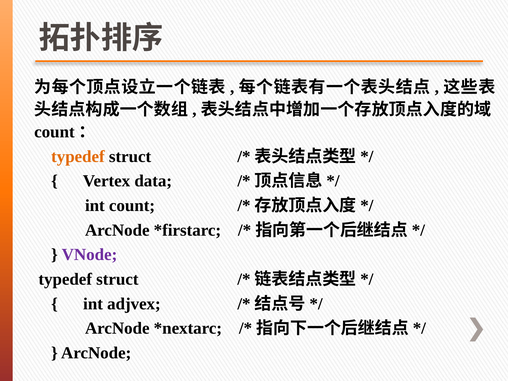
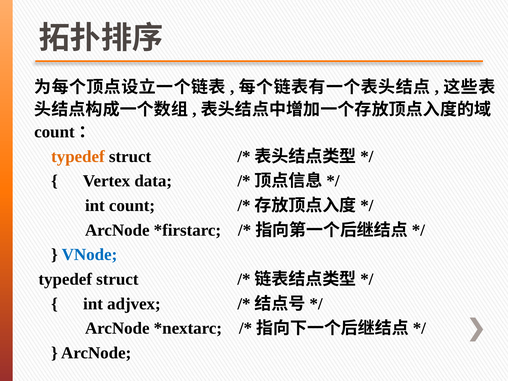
VNode colour: purple -> blue (89, 255)
